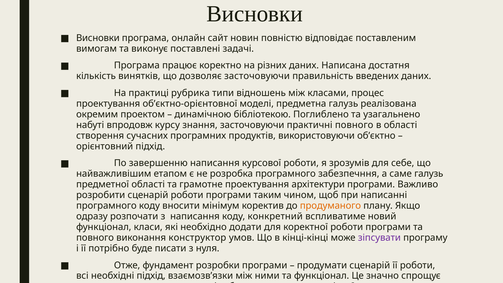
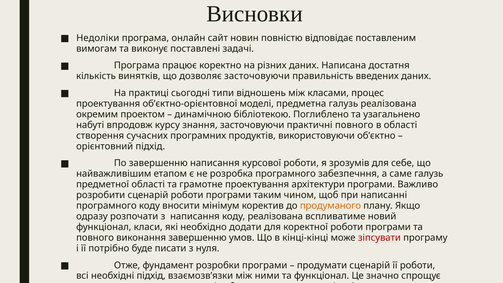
Висновки: Висновки -> Недоліки (98, 38)
рубрика: рубрика -> сьогодні (190, 93)
коду конкретний: конкретний -> реалізована (275, 216)
виконання конструктор: конструктор -> завершенню (197, 238)
зіпсувати colour: purple -> red (379, 238)
